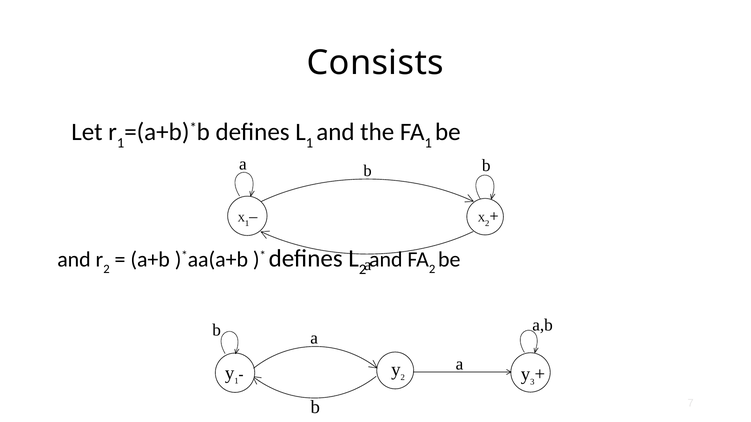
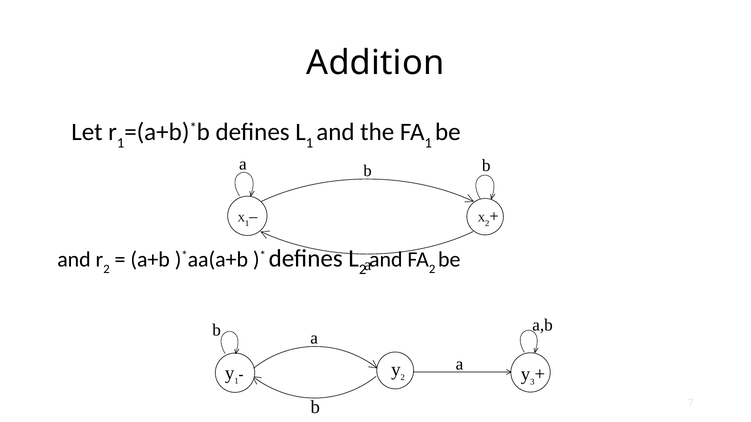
Consists: Consists -> Addition (375, 63)
